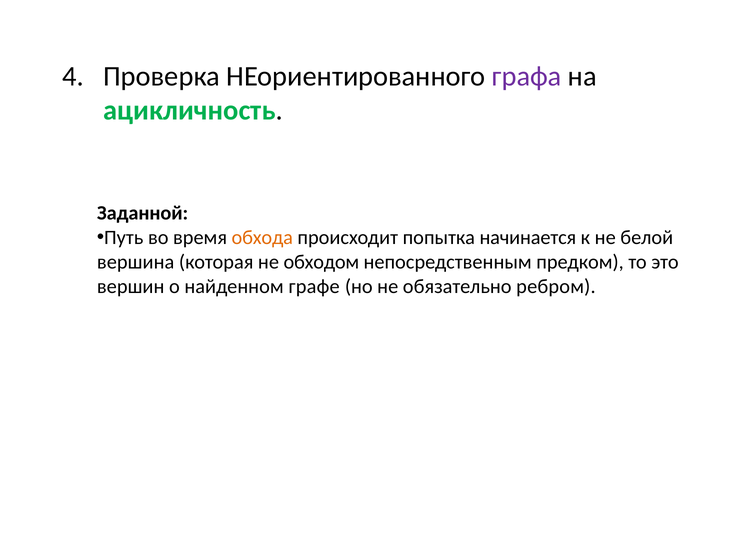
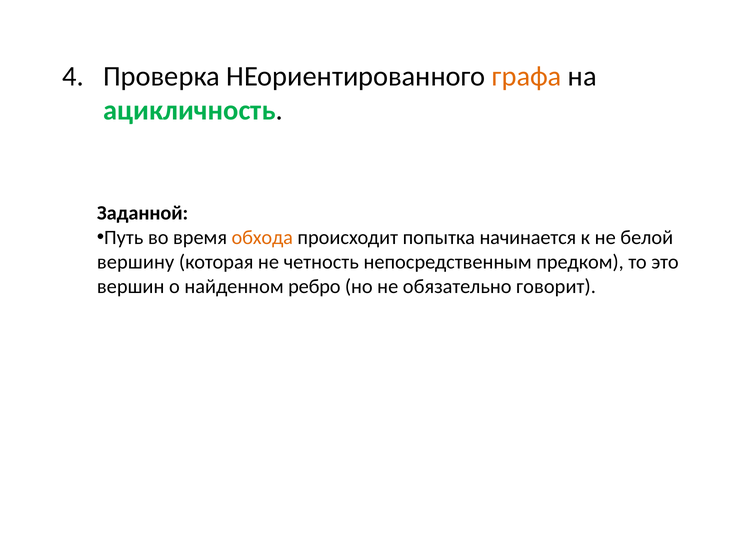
графа colour: purple -> orange (527, 76)
вершина: вершина -> вершину (136, 262)
обходом: обходом -> четность (321, 262)
графе: графе -> ребро (314, 287)
ребром: ребром -> говорит (556, 287)
